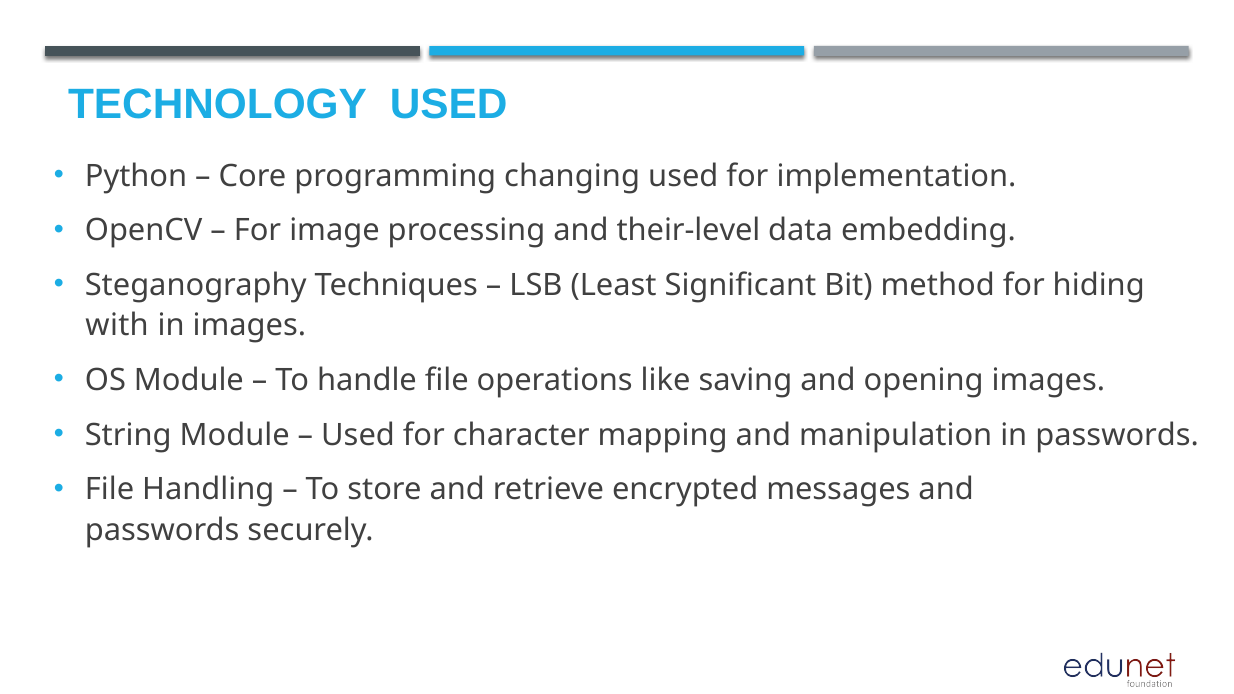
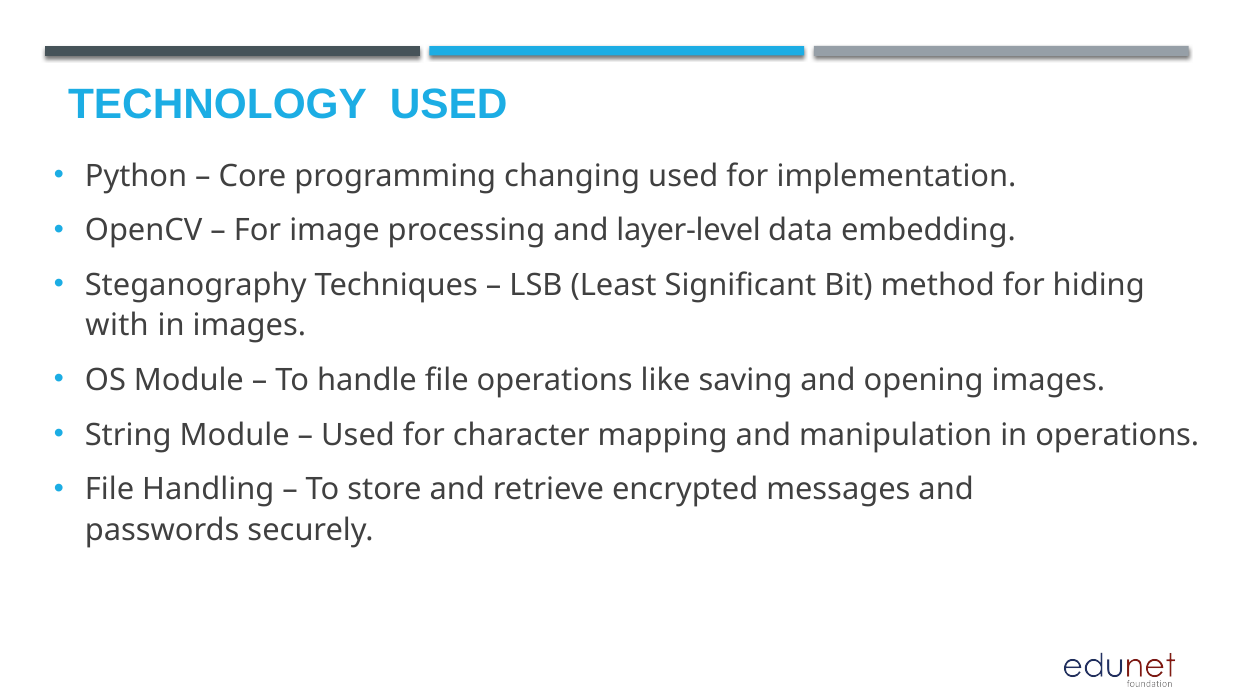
their-level: their-level -> layer-level (689, 230)
in passwords: passwords -> operations (1117, 435)
